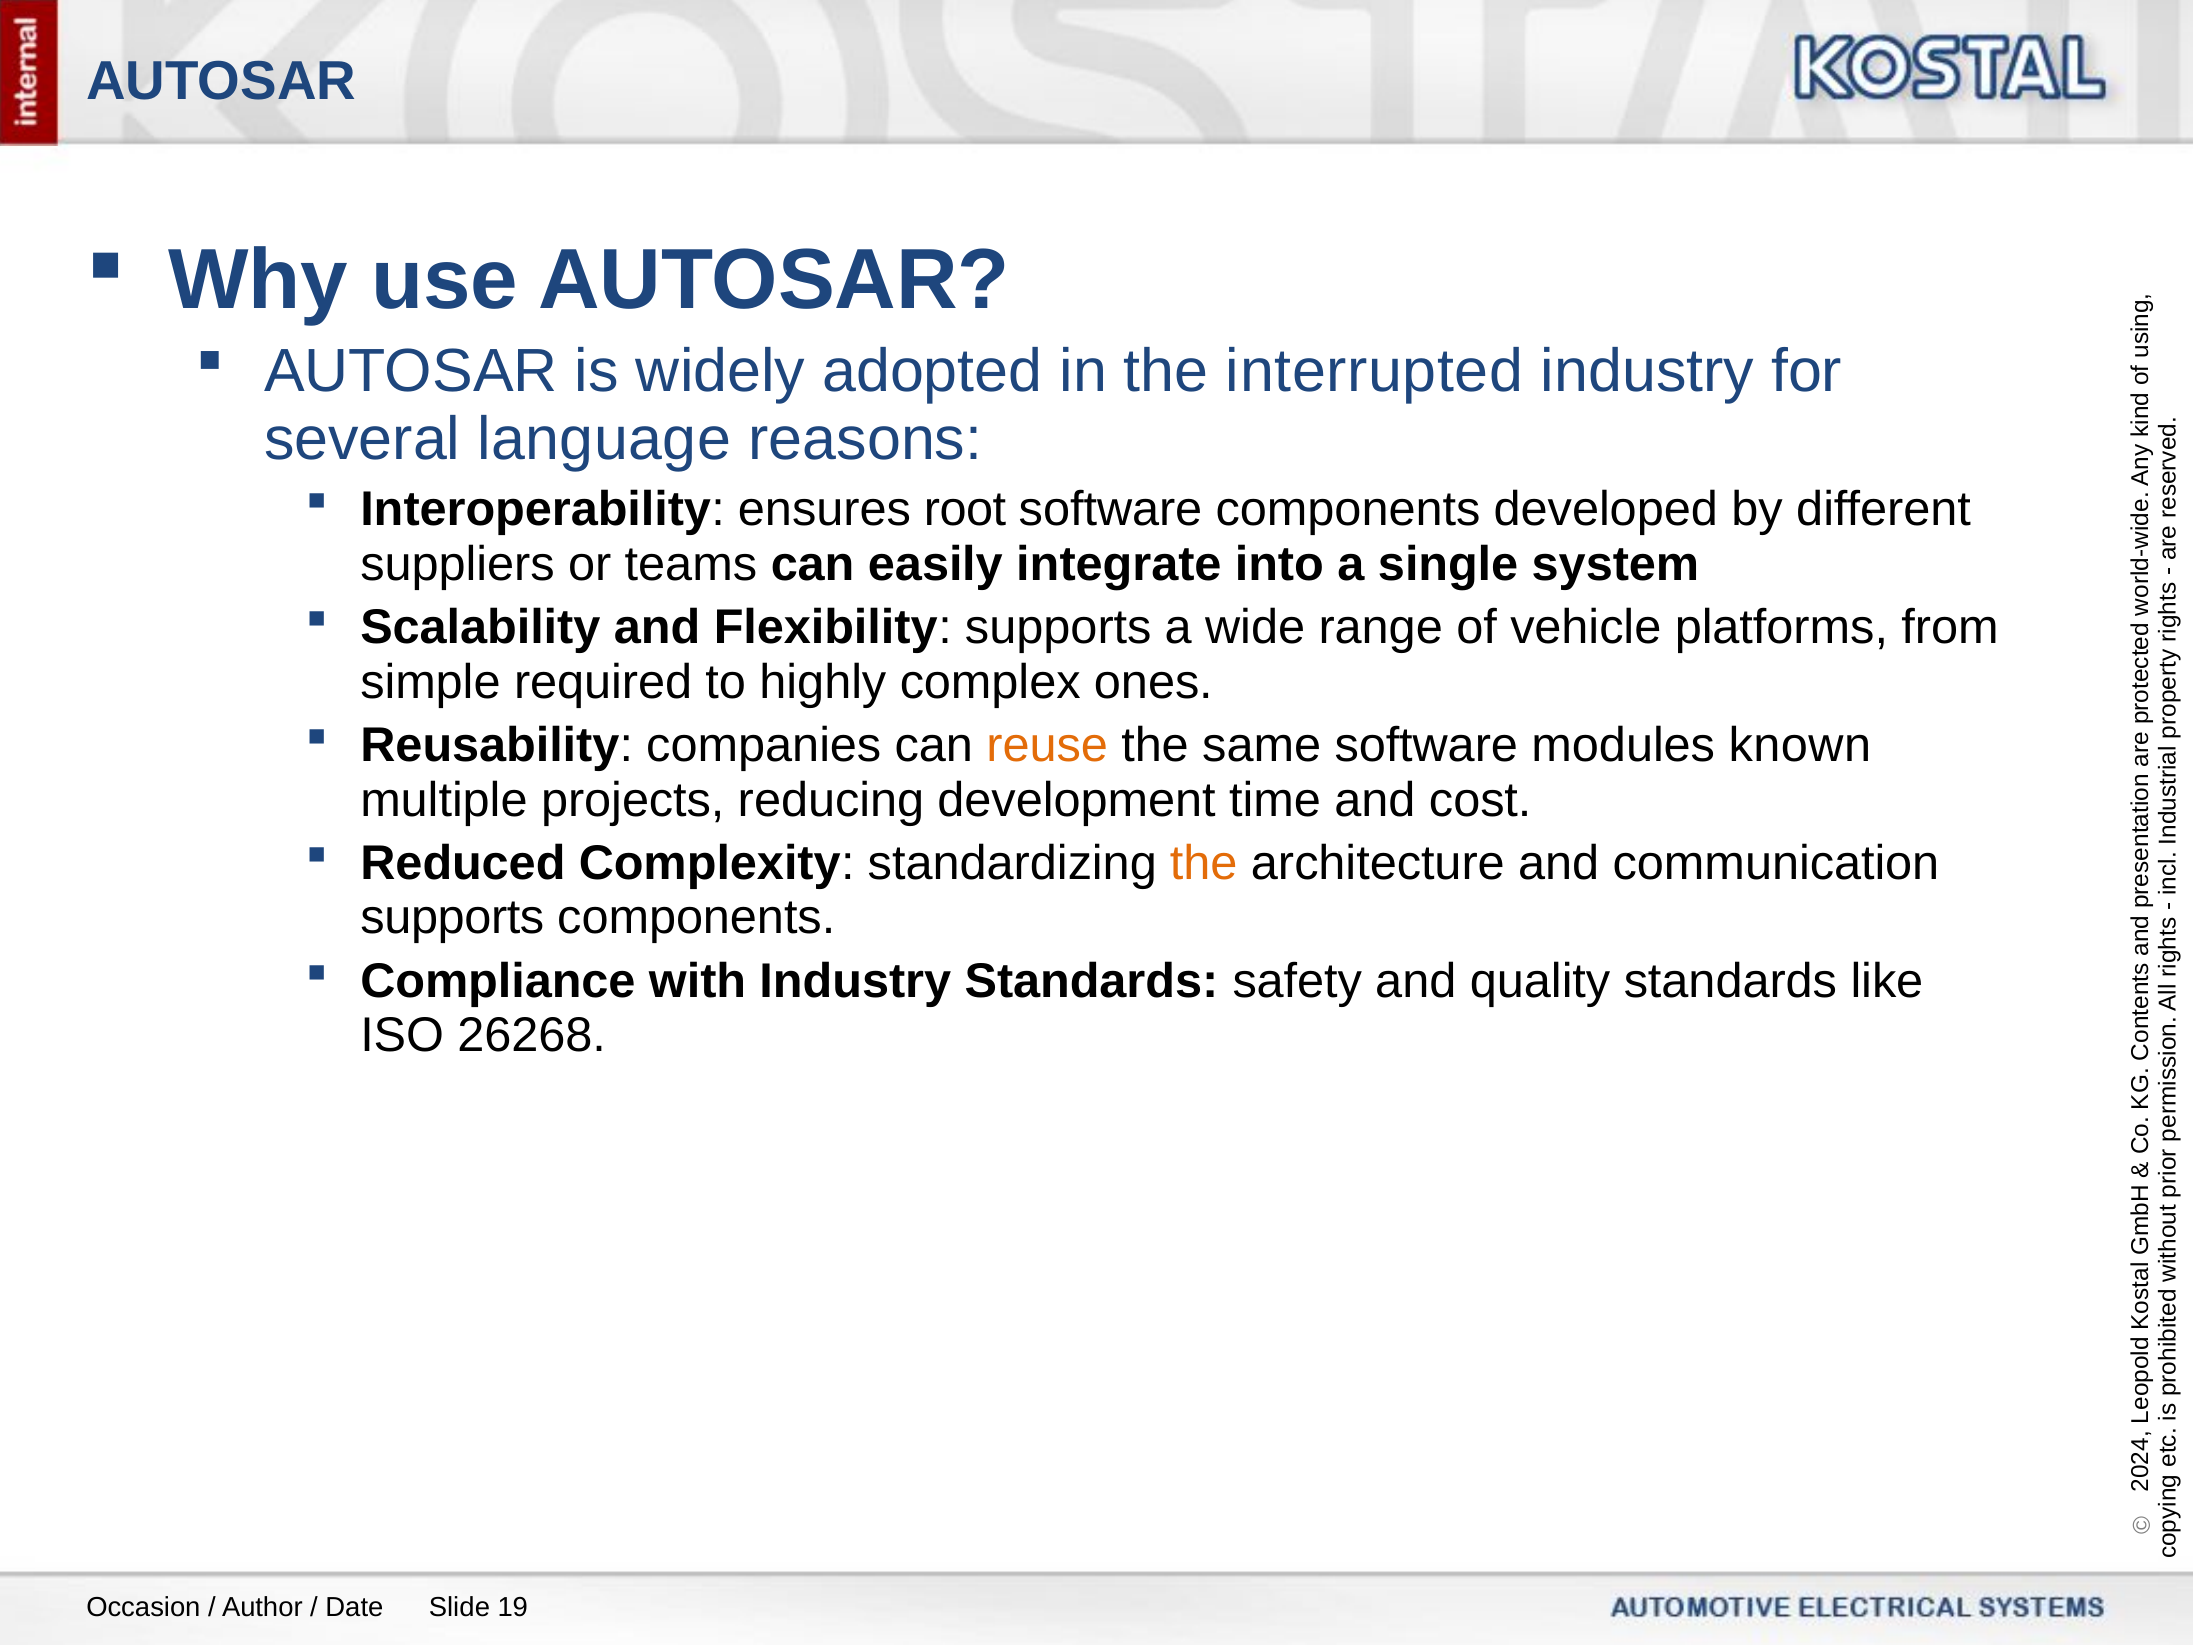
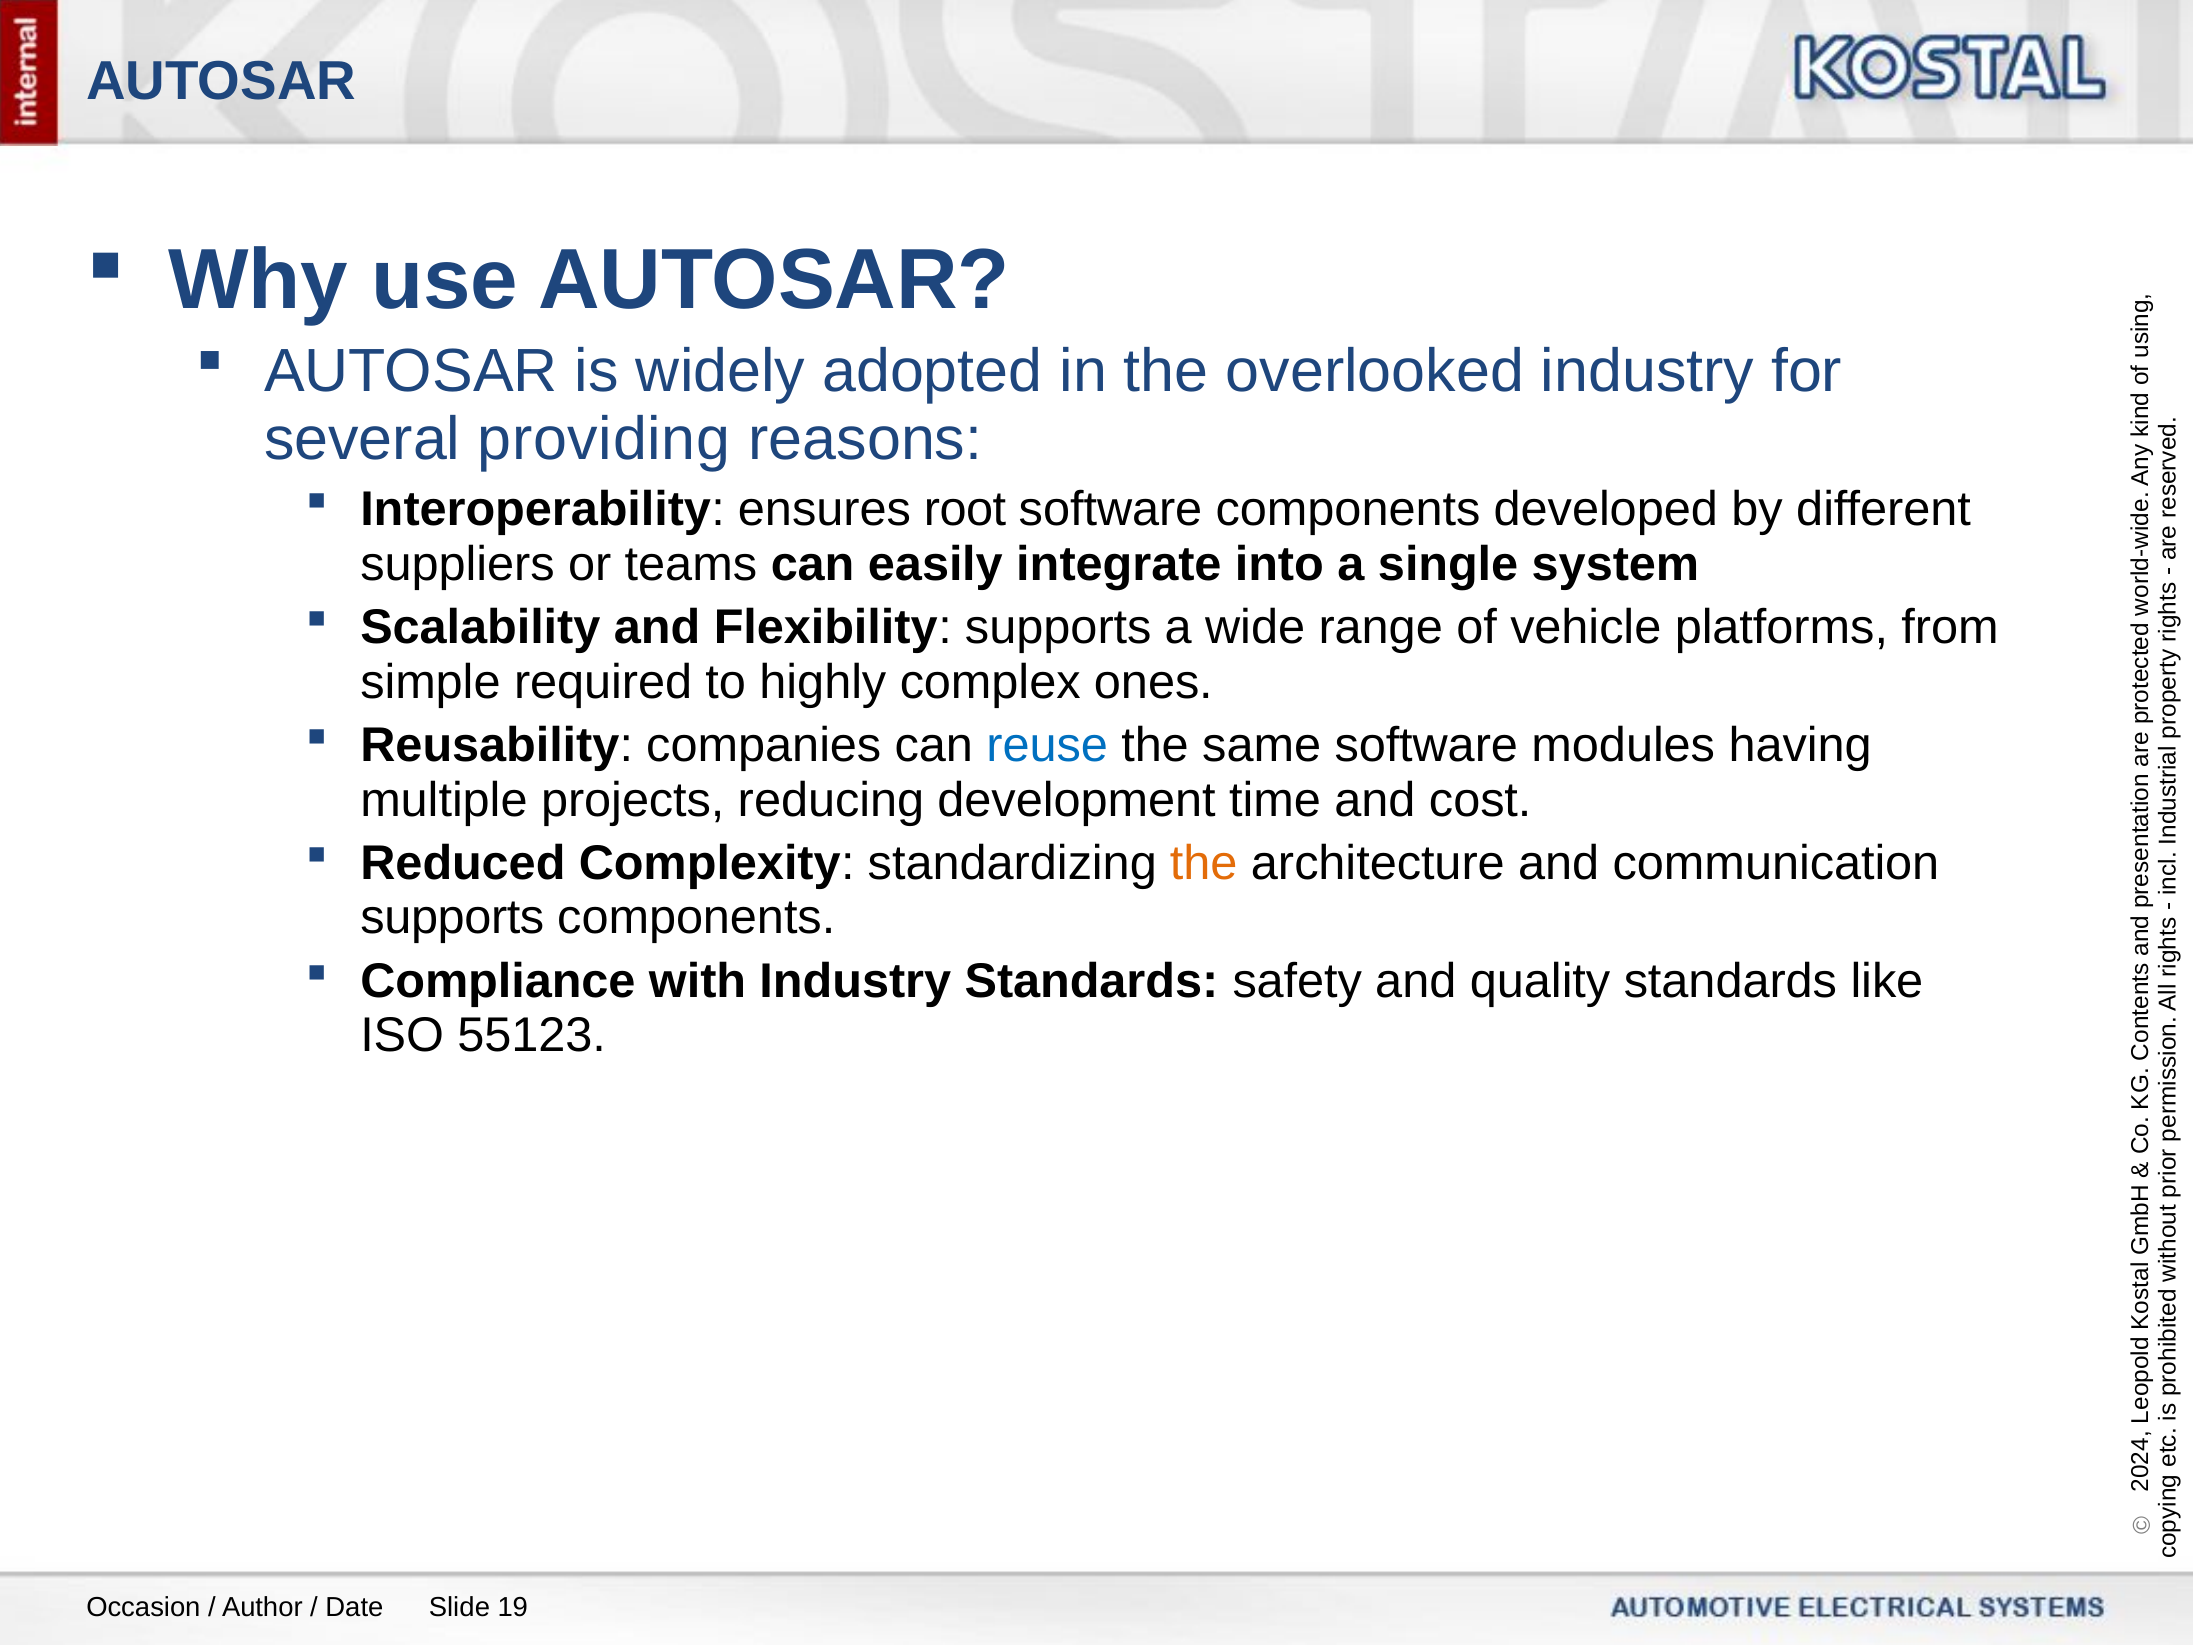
interrupted: interrupted -> overlooked (1375, 371)
language: language -> providing (604, 439)
reuse colour: orange -> blue (1047, 745)
known: known -> having (1800, 745)
26268: 26268 -> 55123 (532, 1036)
